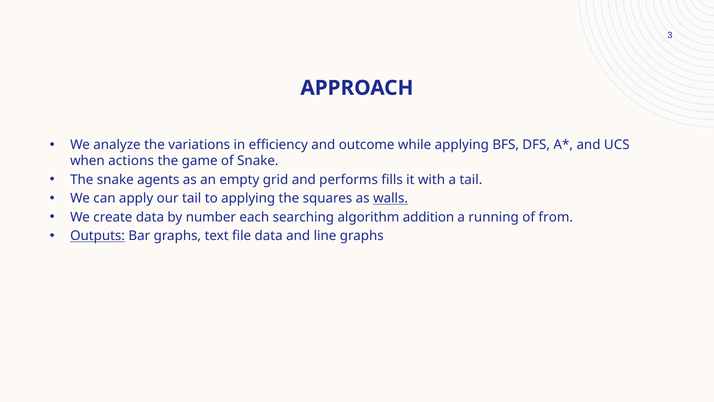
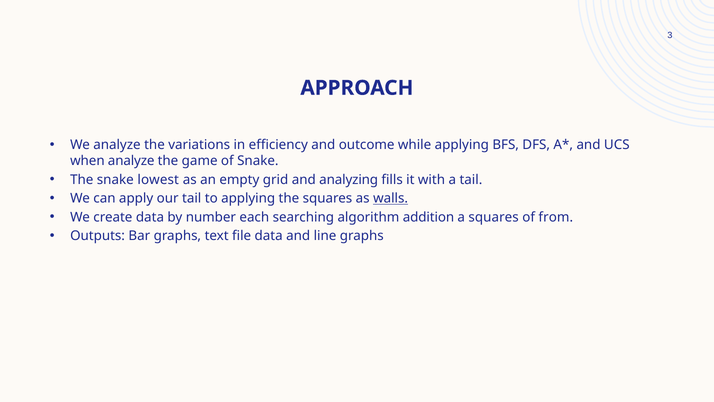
when actions: actions -> analyze (131, 161)
agents: agents -> lowest (158, 180)
performs: performs -> analyzing (349, 180)
a running: running -> squares (494, 217)
Outputs underline: present -> none (98, 236)
